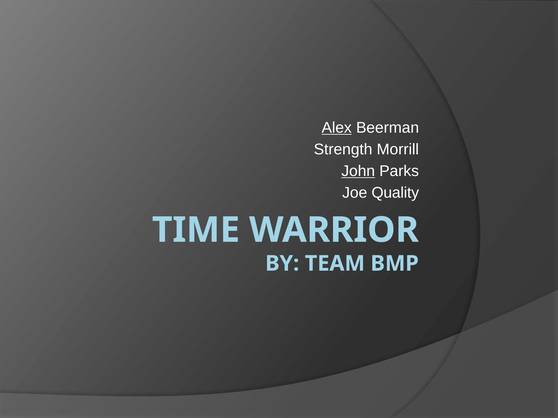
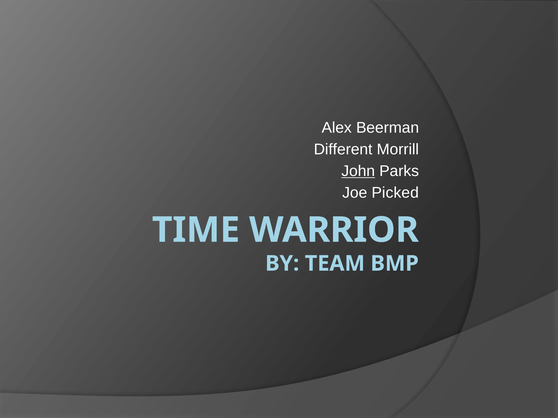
Alex underline: present -> none (337, 128)
Strength: Strength -> Different (343, 150)
Quality: Quality -> Picked (395, 193)
